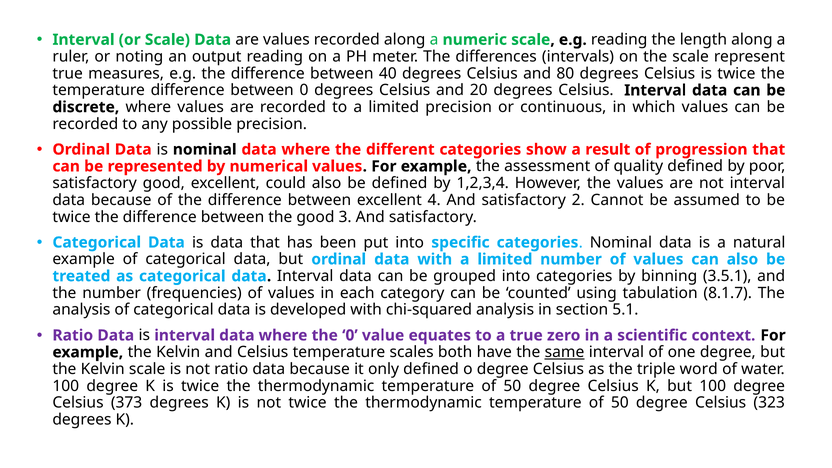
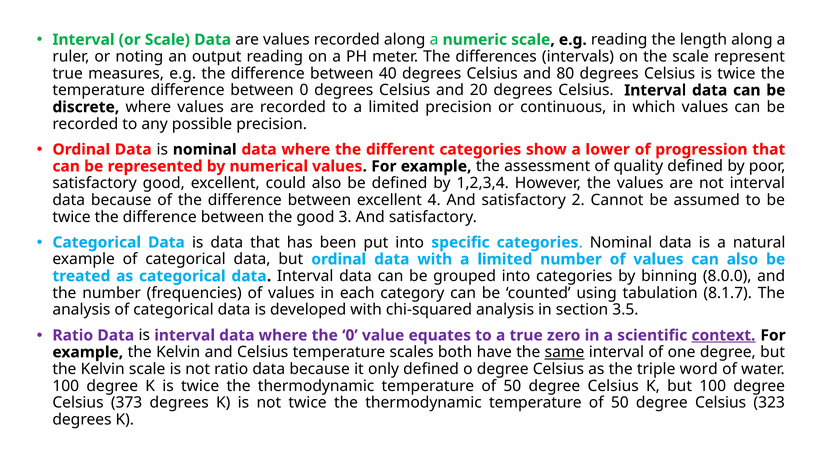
result: result -> lower (608, 149)
3.5.1: 3.5.1 -> 8.0.0 (727, 276)
5.1: 5.1 -> 3.5 (625, 310)
context underline: none -> present (723, 335)
